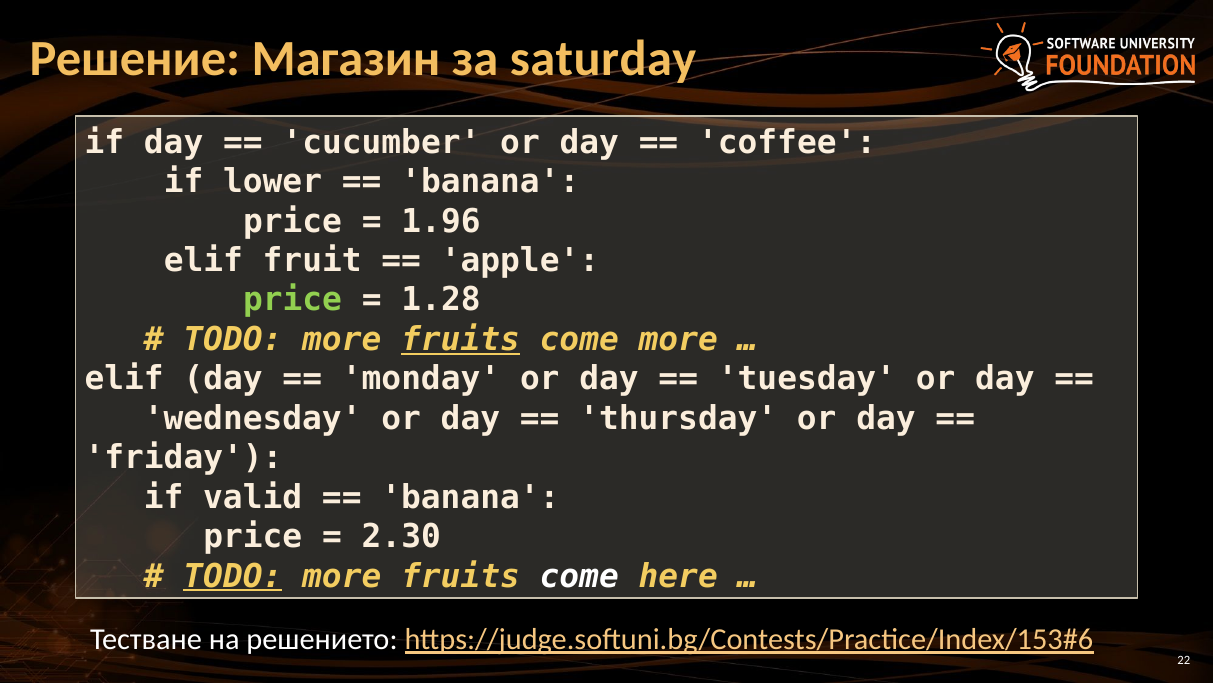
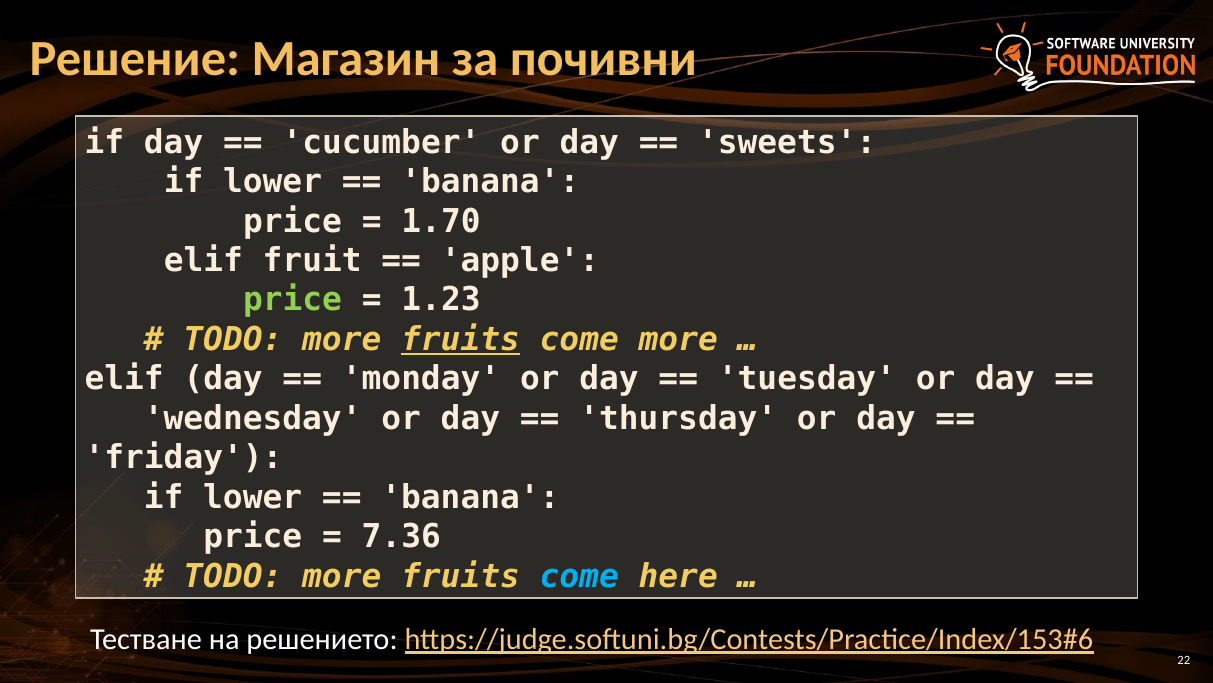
saturday: saturday -> почивни (603, 59)
coffee: coffee -> sweets (787, 142)
1.96: 1.96 -> 1.70 (441, 221)
1.28: 1.28 -> 1.23 (441, 300)
valid: valid -> lower (253, 497)
2.30: 2.30 -> 7.36 (401, 536)
TODO underline: present -> none (233, 576)
come colour: white -> light blue (579, 576)
